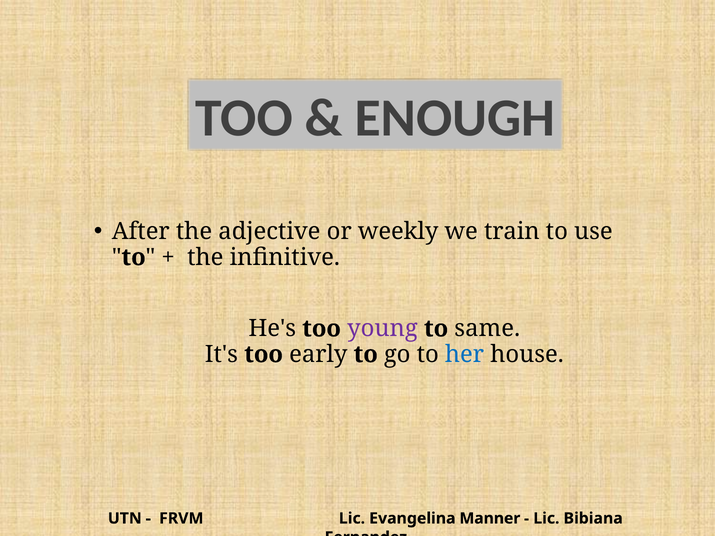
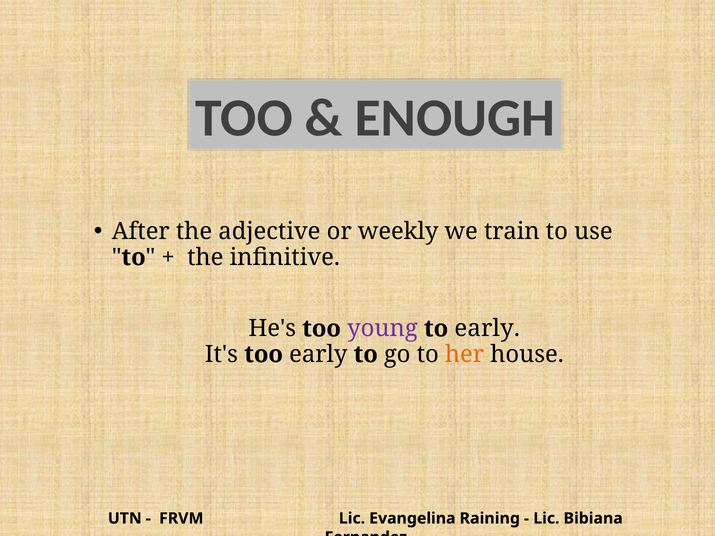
to same: same -> early (487, 329)
her colour: blue -> orange (465, 354)
Manner: Manner -> Raining (490, 519)
